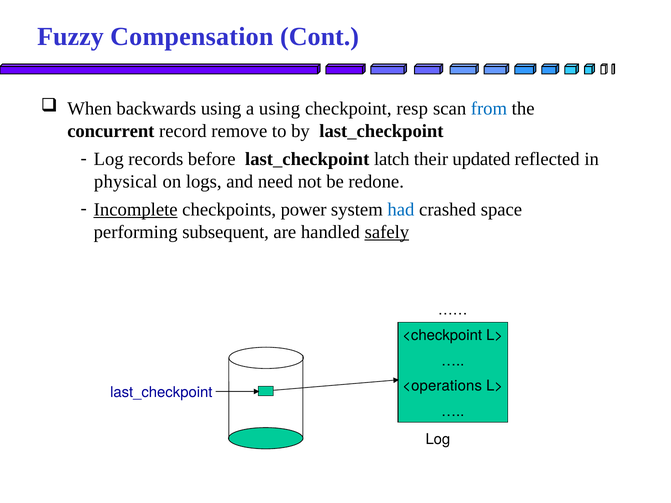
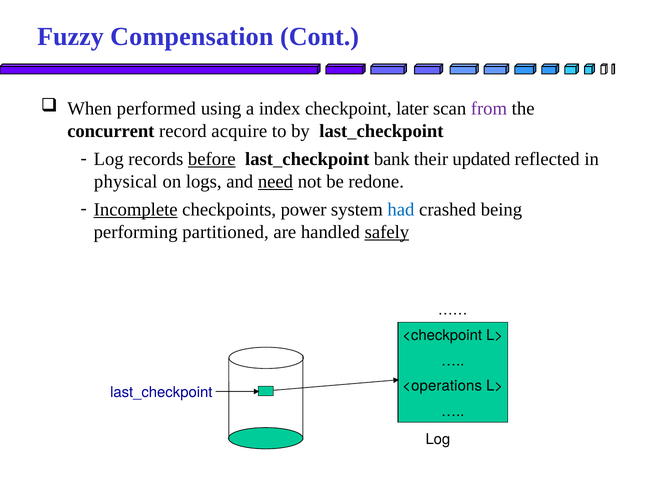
backwards: backwards -> performed (156, 109)
a using: using -> index (280, 109)
resp: resp -> later (412, 109)
from colour: blue -> purple (489, 109)
remove: remove -> acquire (239, 131)
before underline: none -> present (212, 159)
latch: latch -> bank (392, 159)
need underline: none -> present (275, 182)
space: space -> being (501, 210)
subsequent: subsequent -> partitioned (226, 232)
